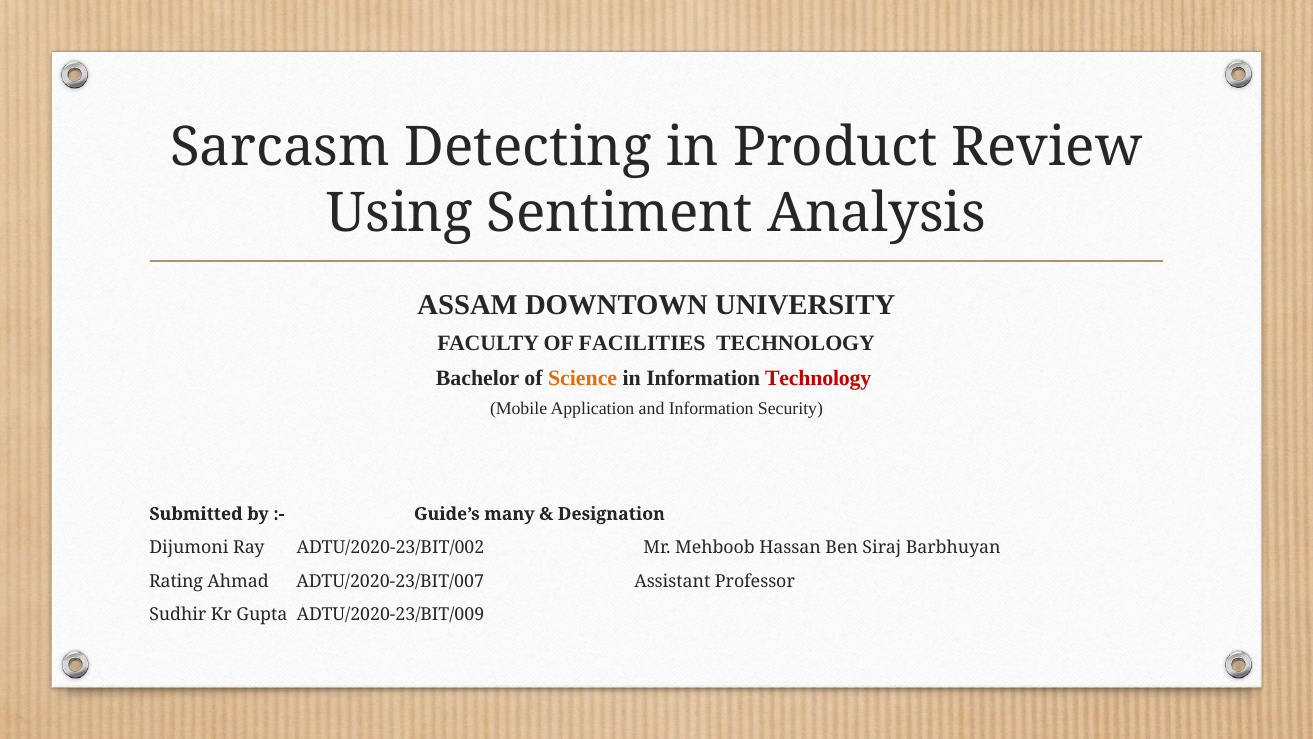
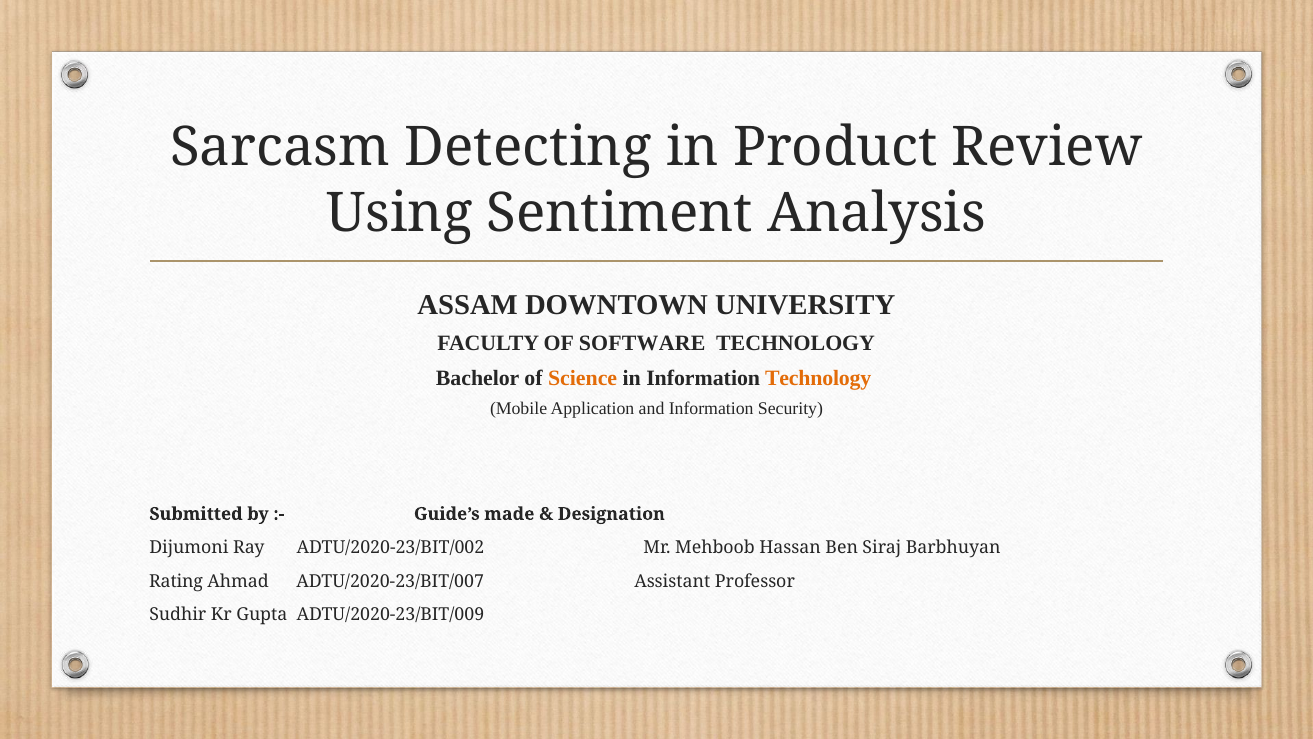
FACILITIES: FACILITIES -> SOFTWARE (642, 343)
Technology colour: red -> orange (818, 378)
many: many -> made (509, 514)
